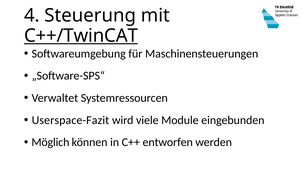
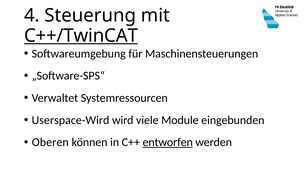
Userspace-Fazit: Userspace-Fazit -> Userspace-Wird (70, 120)
Möglich: Möglich -> Oberen (50, 142)
entworfen underline: none -> present (168, 142)
